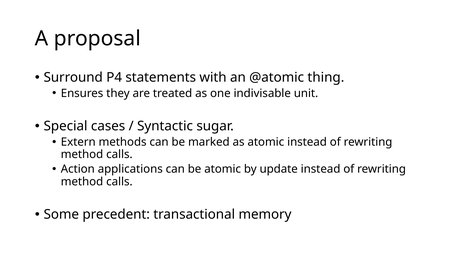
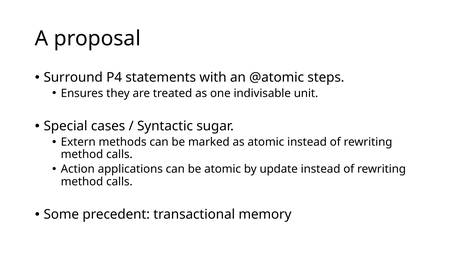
thing: thing -> steps (326, 78)
